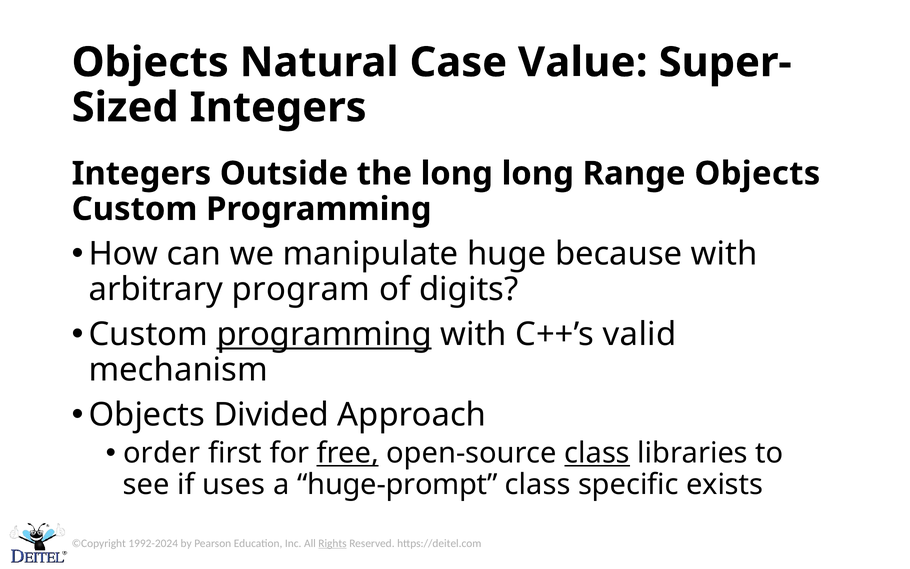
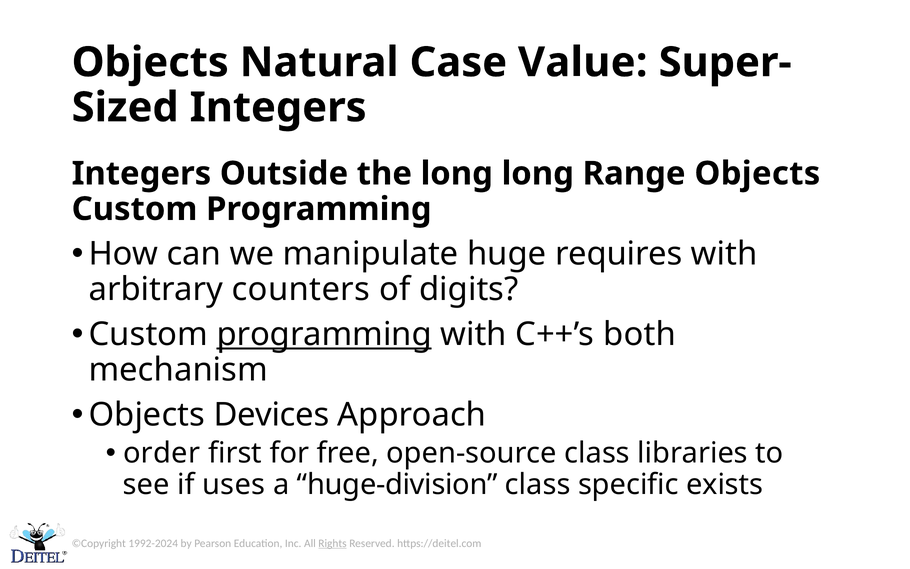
because: because -> requires (619, 254)
program: program -> counters (301, 289)
valid: valid -> both (640, 334)
Divided: Divided -> Devices (271, 415)
free underline: present -> none (348, 453)
class underline: present -> none (597, 453)
huge-prompt: huge-prompt -> huge-division (397, 484)
